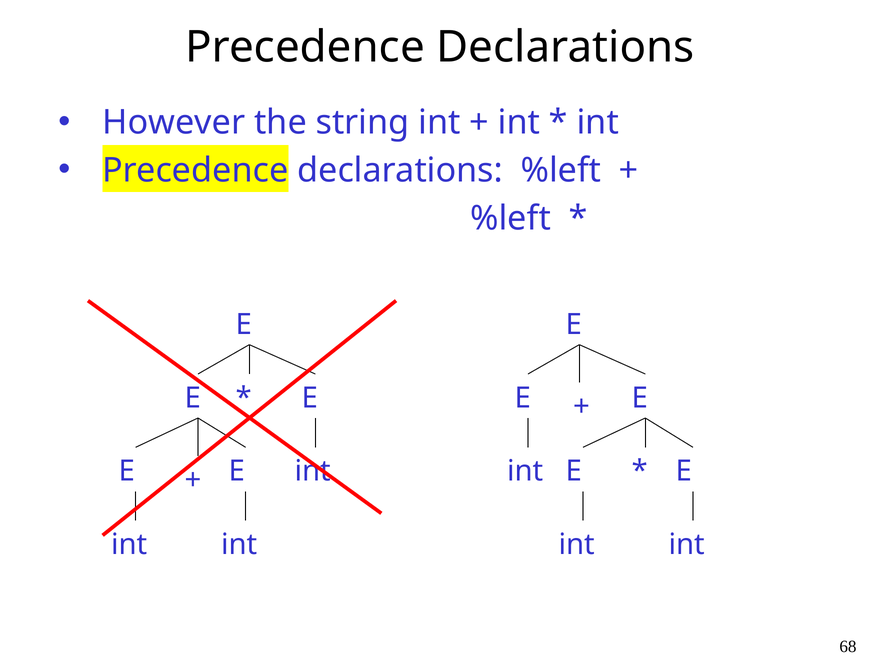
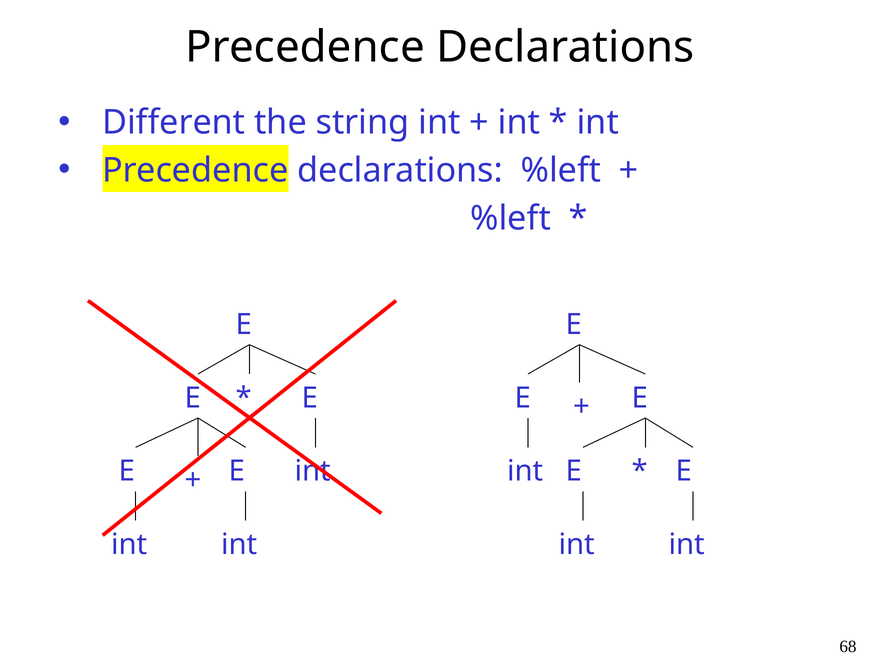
However: However -> Different (174, 123)
